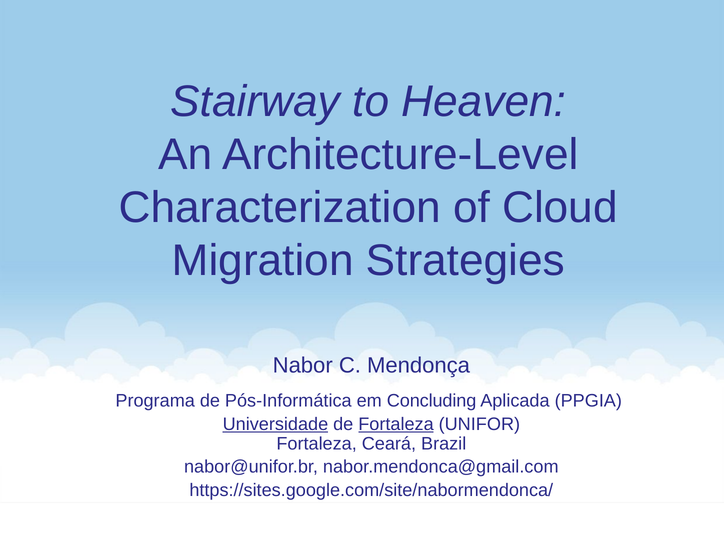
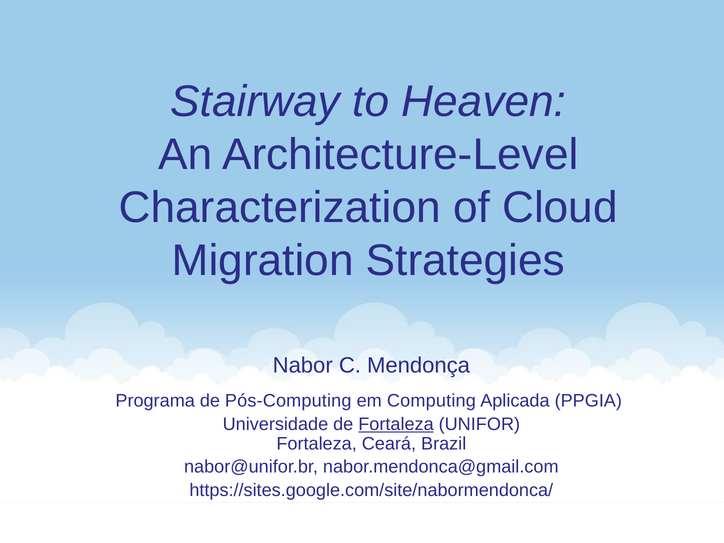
Pós-Informática: Pós-Informática -> Pós-Computing (288, 401)
Concluding: Concluding -> Computing (431, 401)
Universidade underline: present -> none (275, 424)
